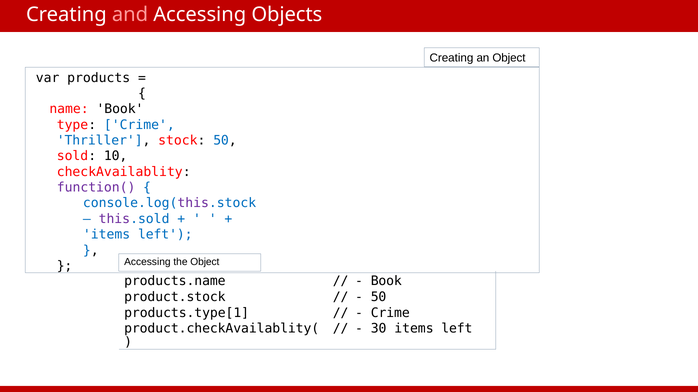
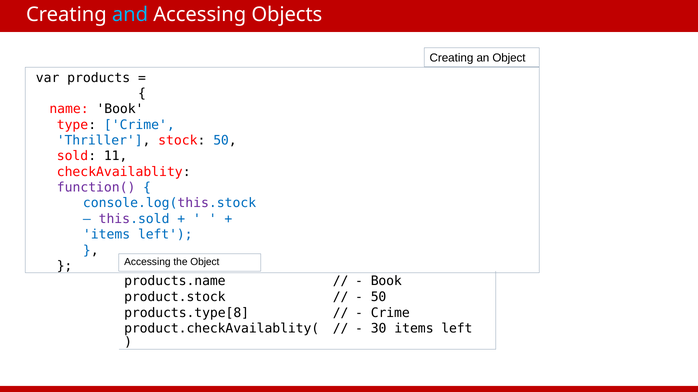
and colour: pink -> light blue (130, 14)
10: 10 -> 11 (116, 156)
products.type[1: products.type[1 -> products.type[8 (187, 313)
